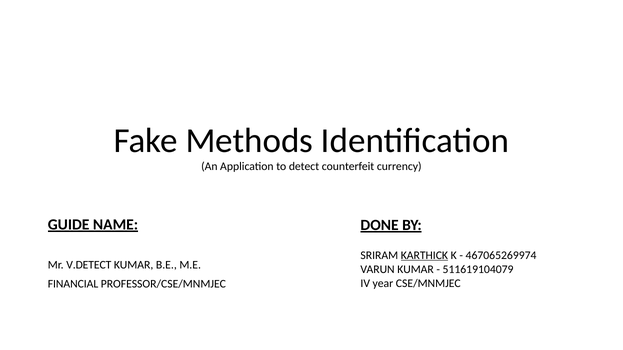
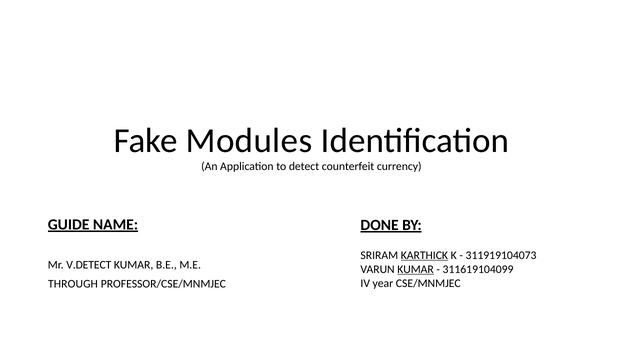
Methods: Methods -> Modules (249, 141)
467065269974: 467065269974 -> 311919104073 (501, 256)
KUMAR underline: none -> present (416, 270)
511619104079: 511619104079 -> 311619104099 (478, 270)
FINANCIAL: FINANCIAL -> THROUGH (73, 284)
